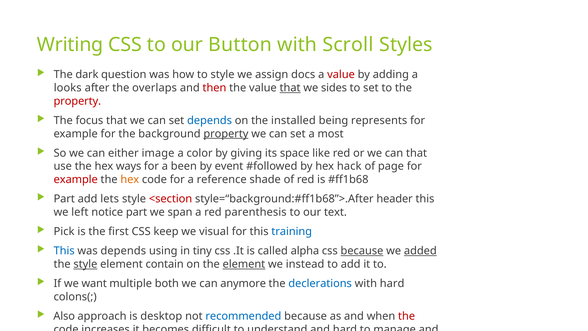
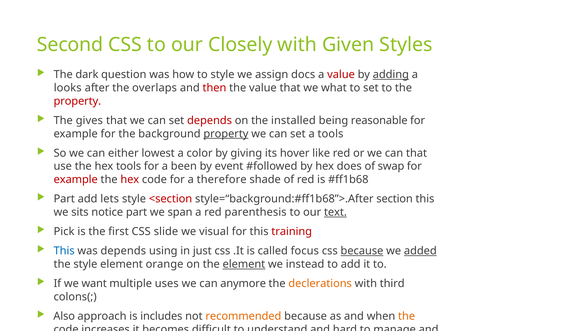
Writing: Writing -> Second (70, 45)
Button: Button -> Closely (240, 45)
Scroll: Scroll -> Given (348, 45)
adding underline: none -> present (391, 75)
that underline: present -> none (290, 88)
sides: sides -> what (334, 88)
focus: focus -> gives (89, 120)
depends colour: blue -> red (210, 120)
represents: represents -> reasonable (379, 120)
a most: most -> tools (330, 134)
image: image -> lowest (158, 153)
space: space -> hover (295, 153)
hex ways: ways -> tools (129, 166)
hack: hack -> does (349, 166)
page: page -> swap (391, 166)
hex colour: orange -> red (130, 179)
reference: reference -> therefore (222, 179)
header: header -> section (395, 199)
left: left -> sits (80, 212)
text underline: none -> present (335, 212)
keep: keep -> slide (166, 231)
training colour: blue -> red (292, 231)
tiny: tiny -> just (202, 251)
alpha: alpha -> focus (305, 251)
style underline: present -> none (85, 264)
contain: contain -> orange (165, 264)
both: both -> uses (167, 283)
declerations colour: blue -> orange (320, 283)
with hard: hard -> third (392, 283)
desktop: desktop -> includes (161, 316)
recommended colour: blue -> orange (243, 316)
the colour: red -> orange (407, 316)
